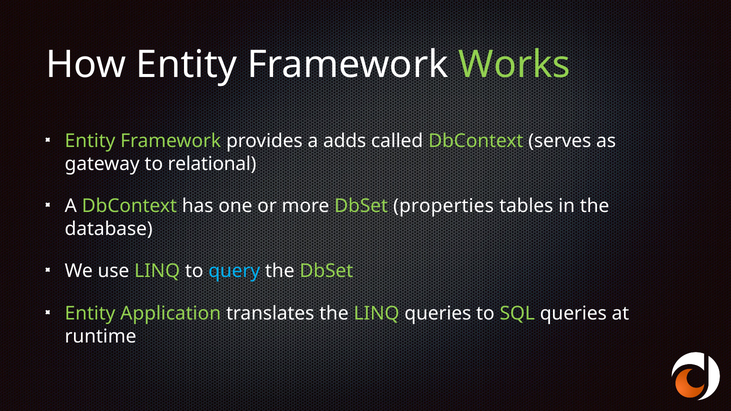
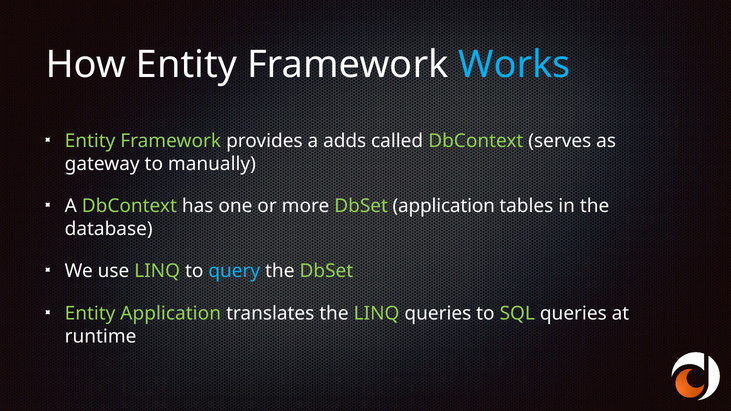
Works colour: light green -> light blue (514, 65)
relational: relational -> manually (212, 164)
DbSet properties: properties -> application (444, 206)
